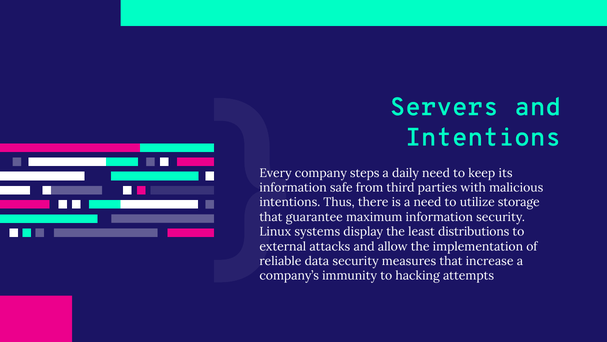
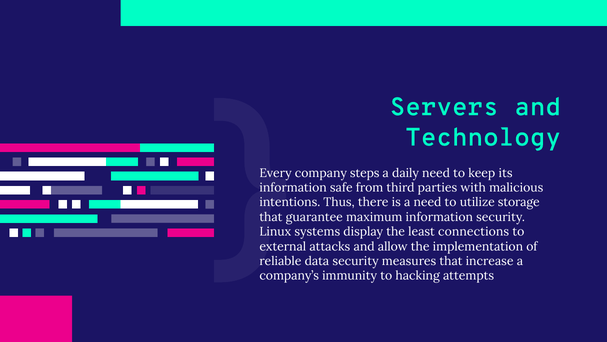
Intentions: Intentions -> Technology (483, 137)
distributions: distributions -> connections (474, 231)
